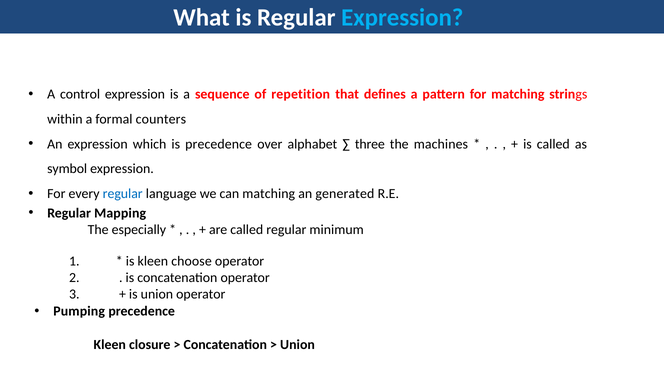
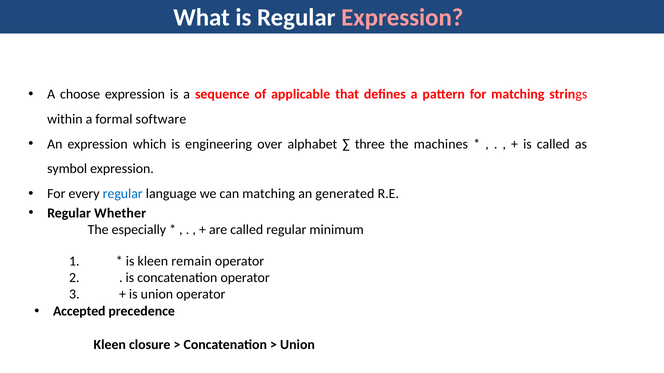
Expression colour: light blue -> pink (402, 18)
control: control -> choose (80, 94)
repetition: repetition -> applicable (301, 94)
counters: counters -> software (161, 119)
is precedence: precedence -> engineering (219, 144)
Mapping: Mapping -> Whether (120, 213)
choose: choose -> remain (191, 262)
Pumping: Pumping -> Accepted (79, 312)
